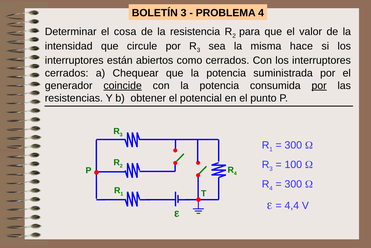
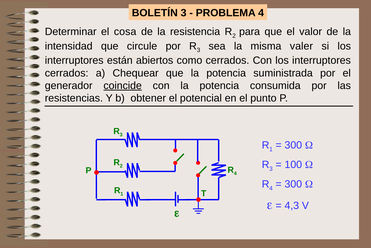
hace: hace -> valer (301, 46)
por underline: present -> none (319, 85)
4,4: 4,4 -> 4,3 (292, 205)
